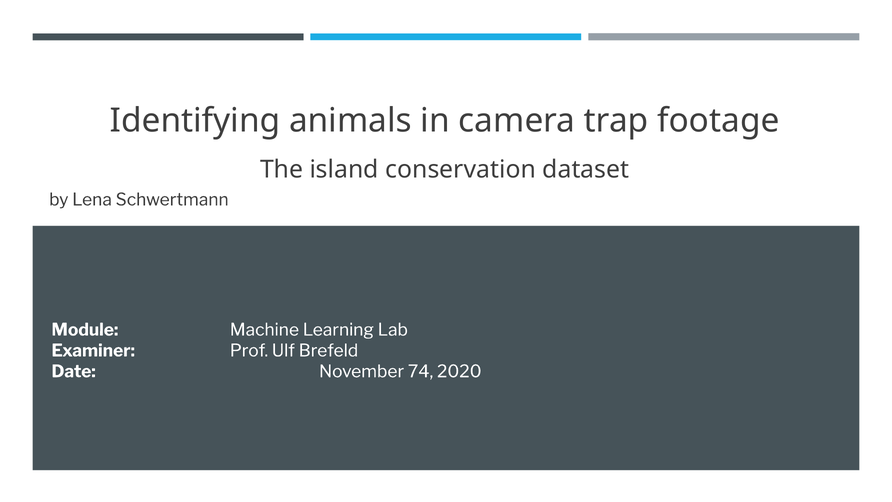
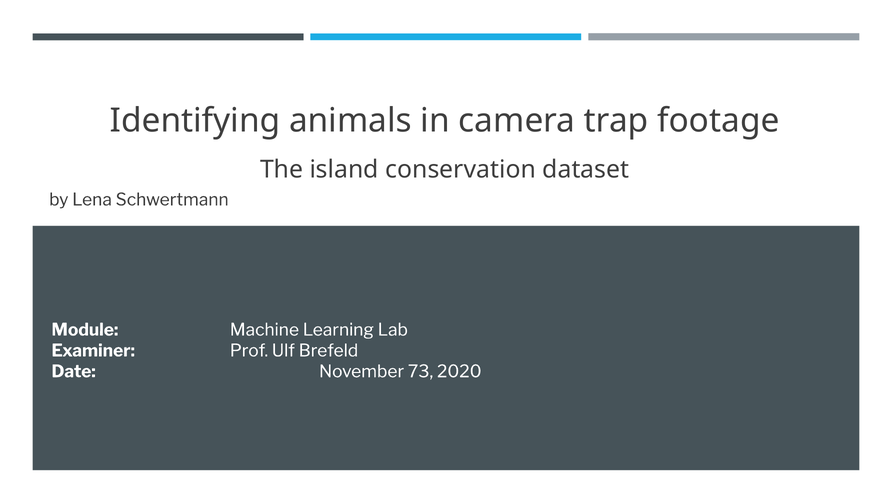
74: 74 -> 73 (421, 371)
